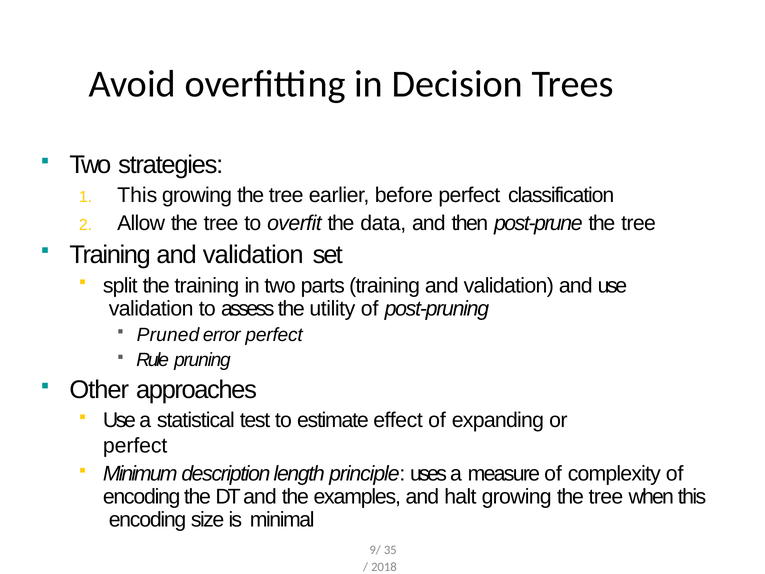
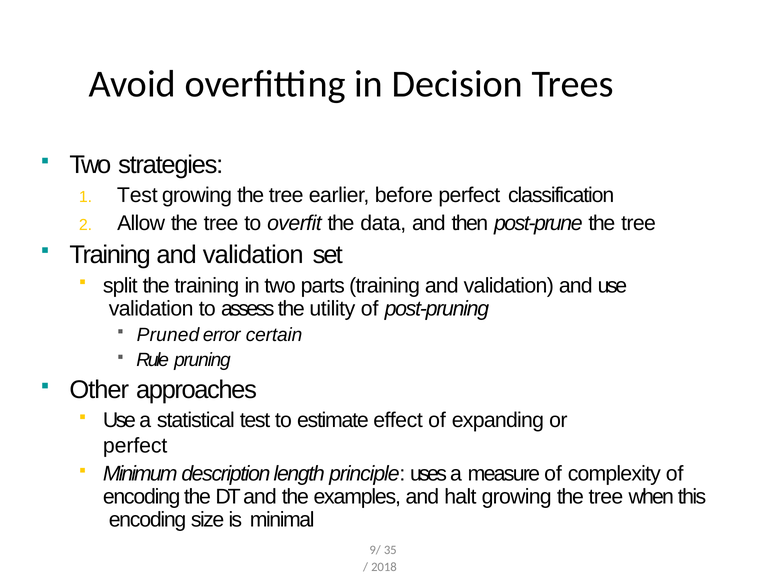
This: This -> Test (137, 195)
error perfect: perfect -> certain (274, 335)
